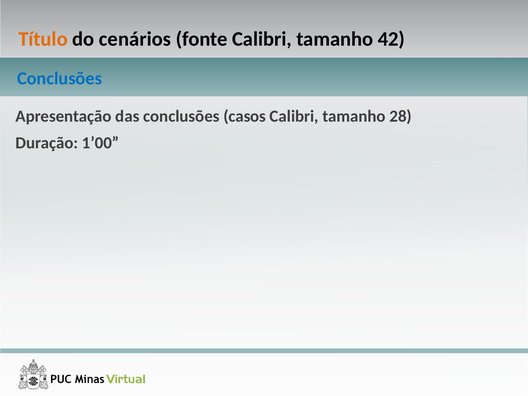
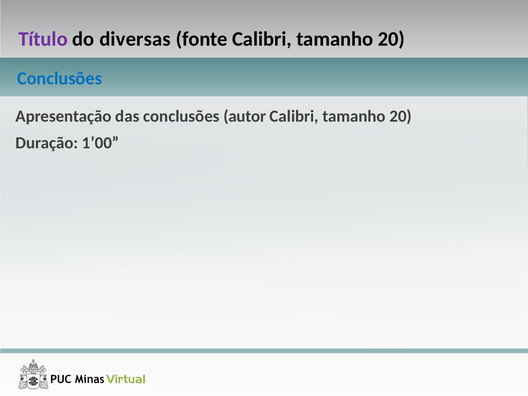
Título colour: orange -> purple (43, 39)
cenários: cenários -> diversas (135, 39)
fonte Calibri tamanho 42: 42 -> 20 (391, 39)
casos: casos -> autor (245, 116)
28: 28 -> 20 (401, 116)
